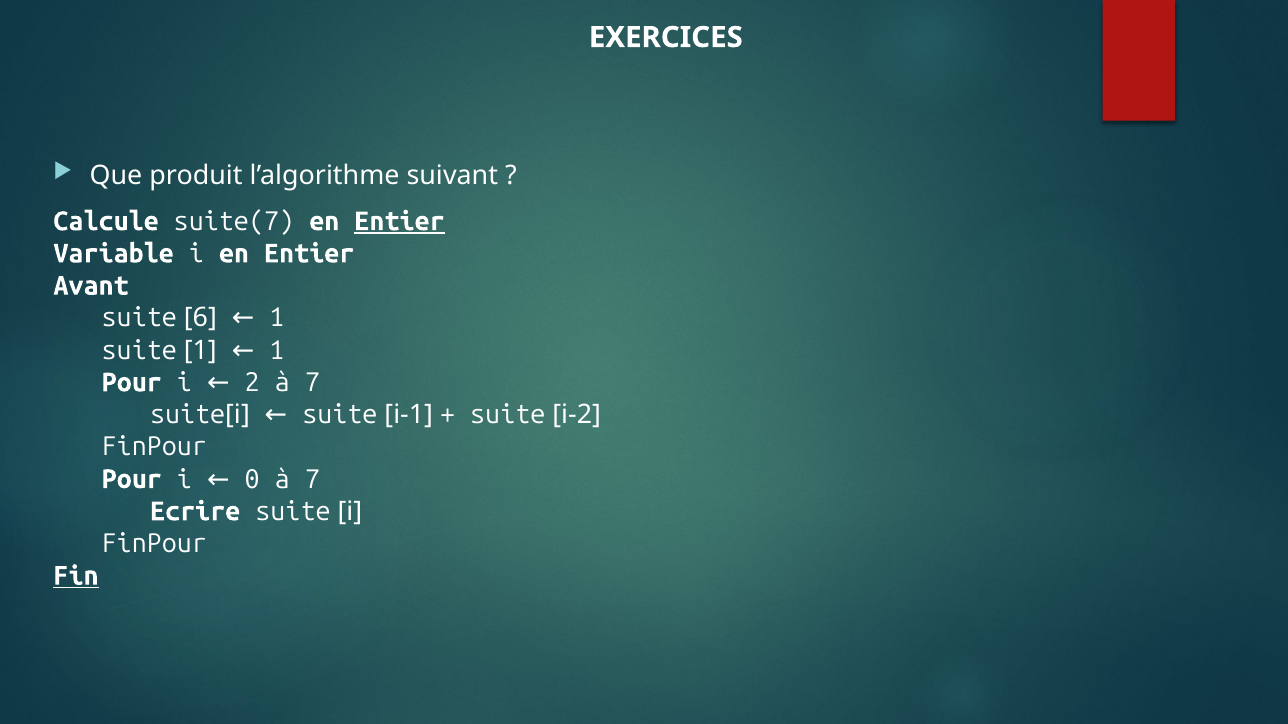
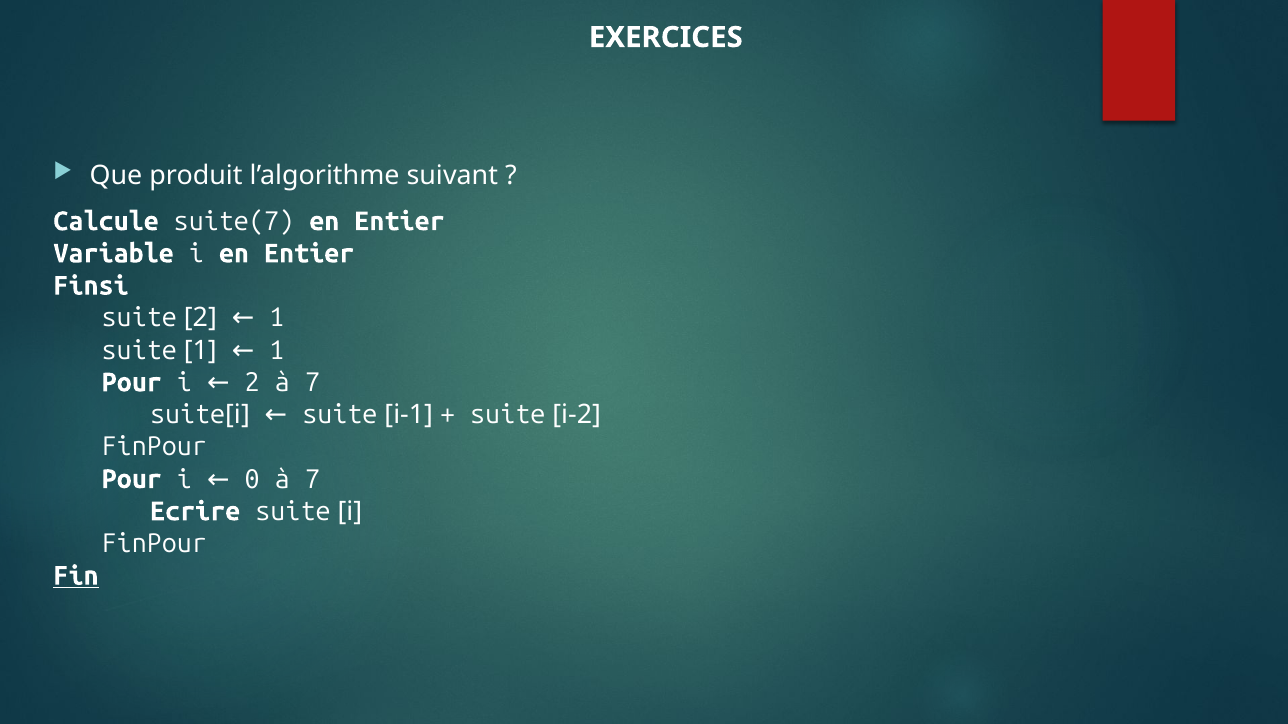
Entier underline: present -> none (399, 221)
Avant: Avant -> Finsi (91, 286)
suite 6: 6 -> 2 (200, 318)
